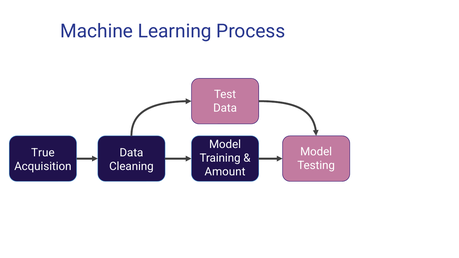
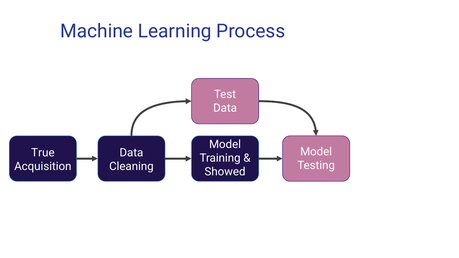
Amount: Amount -> Showed (225, 172)
